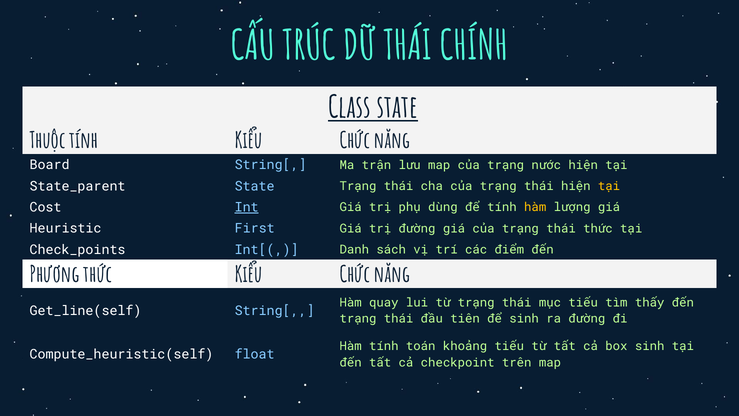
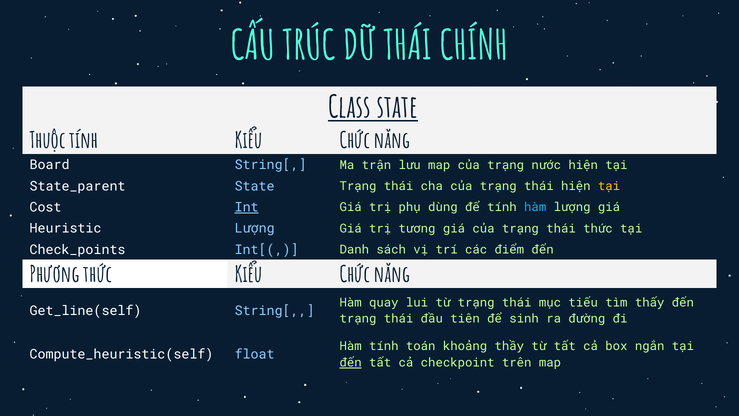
hàm colour: yellow -> light blue (535, 207)
Heuristic First: First -> Lượng (255, 228)
trị đường: đường -> tương (417, 228)
khoảng tiếu: tiếu -> thầy (509, 346)
box sinh: sinh -> ngắn (650, 346)
đến underline: none -> present (351, 362)
